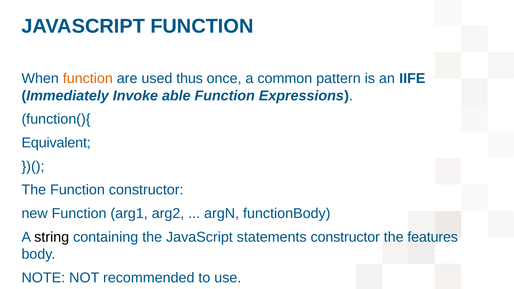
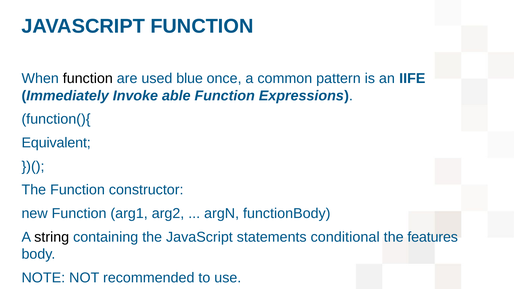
function colour: orange -> black (88, 79)
thus: thus -> blue (190, 79)
statements constructor: constructor -> conditional (345, 237)
